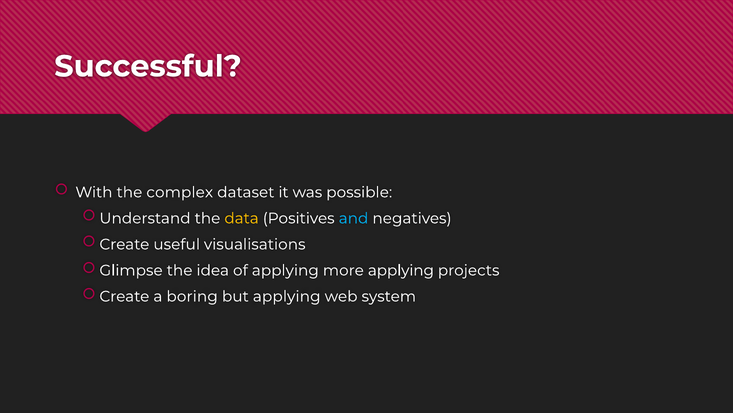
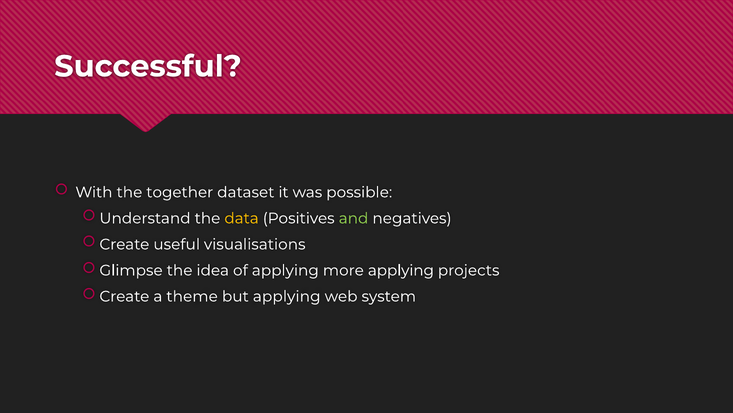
complex: complex -> together (180, 192)
and colour: light blue -> light green (354, 218)
boring: boring -> theme (192, 296)
